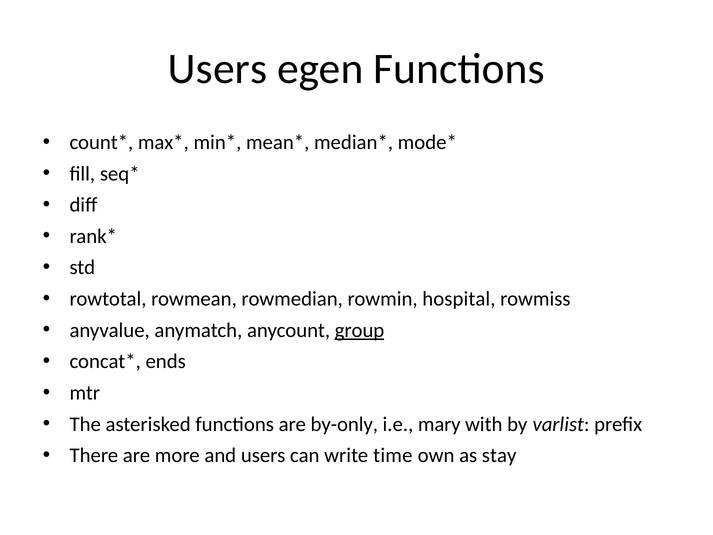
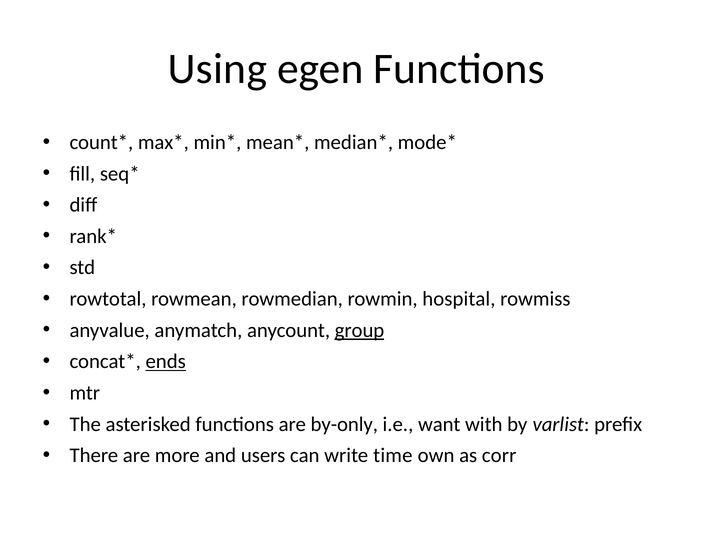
Users: Users -> Using (217, 69)
ends underline: none -> present (166, 361)
mary: mary -> want (439, 424)
stay: stay -> corr (499, 455)
